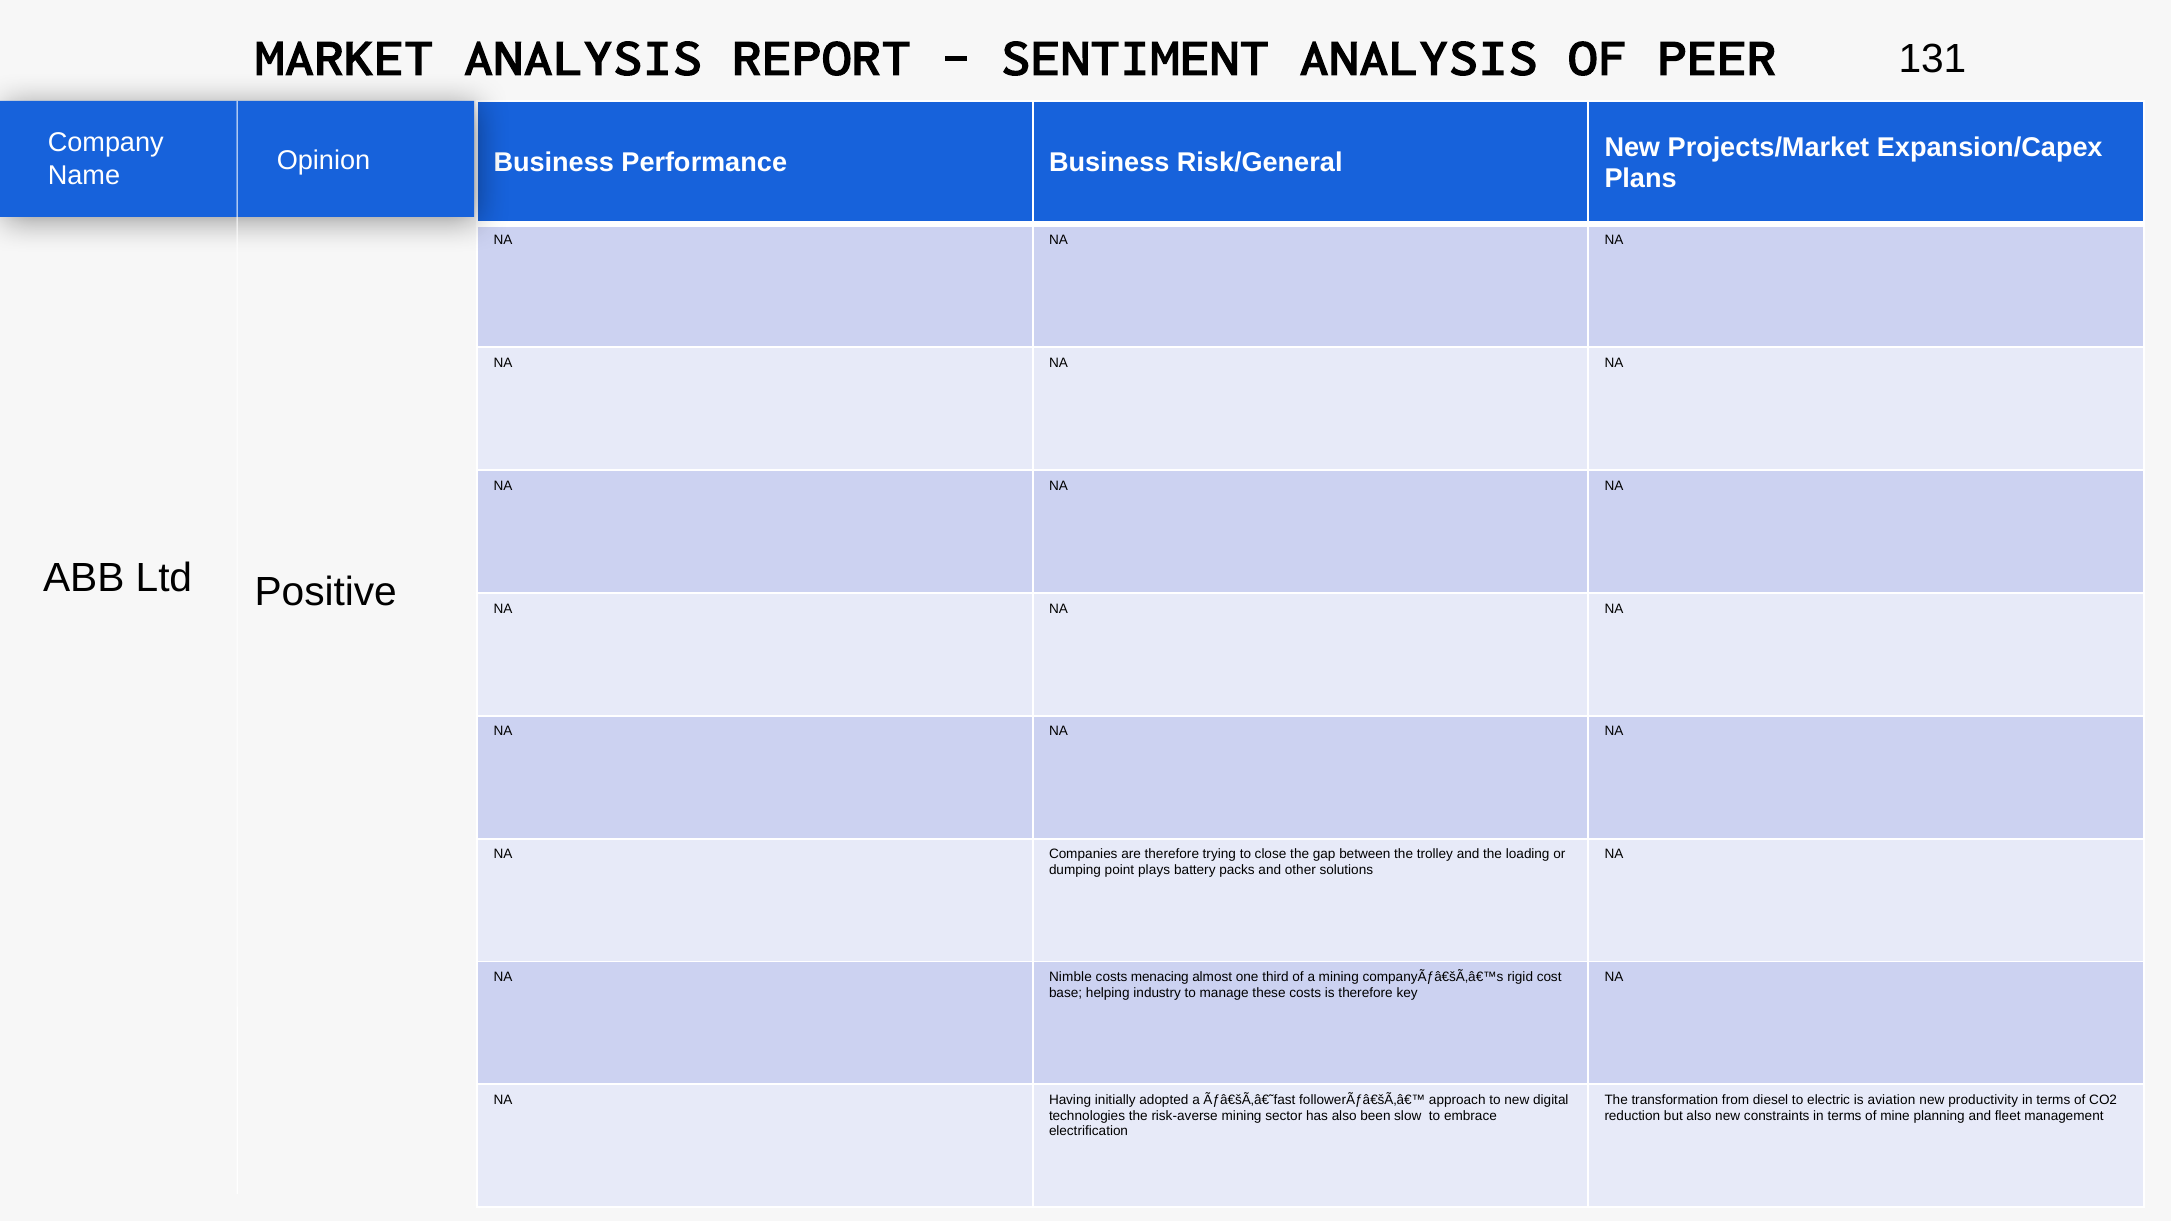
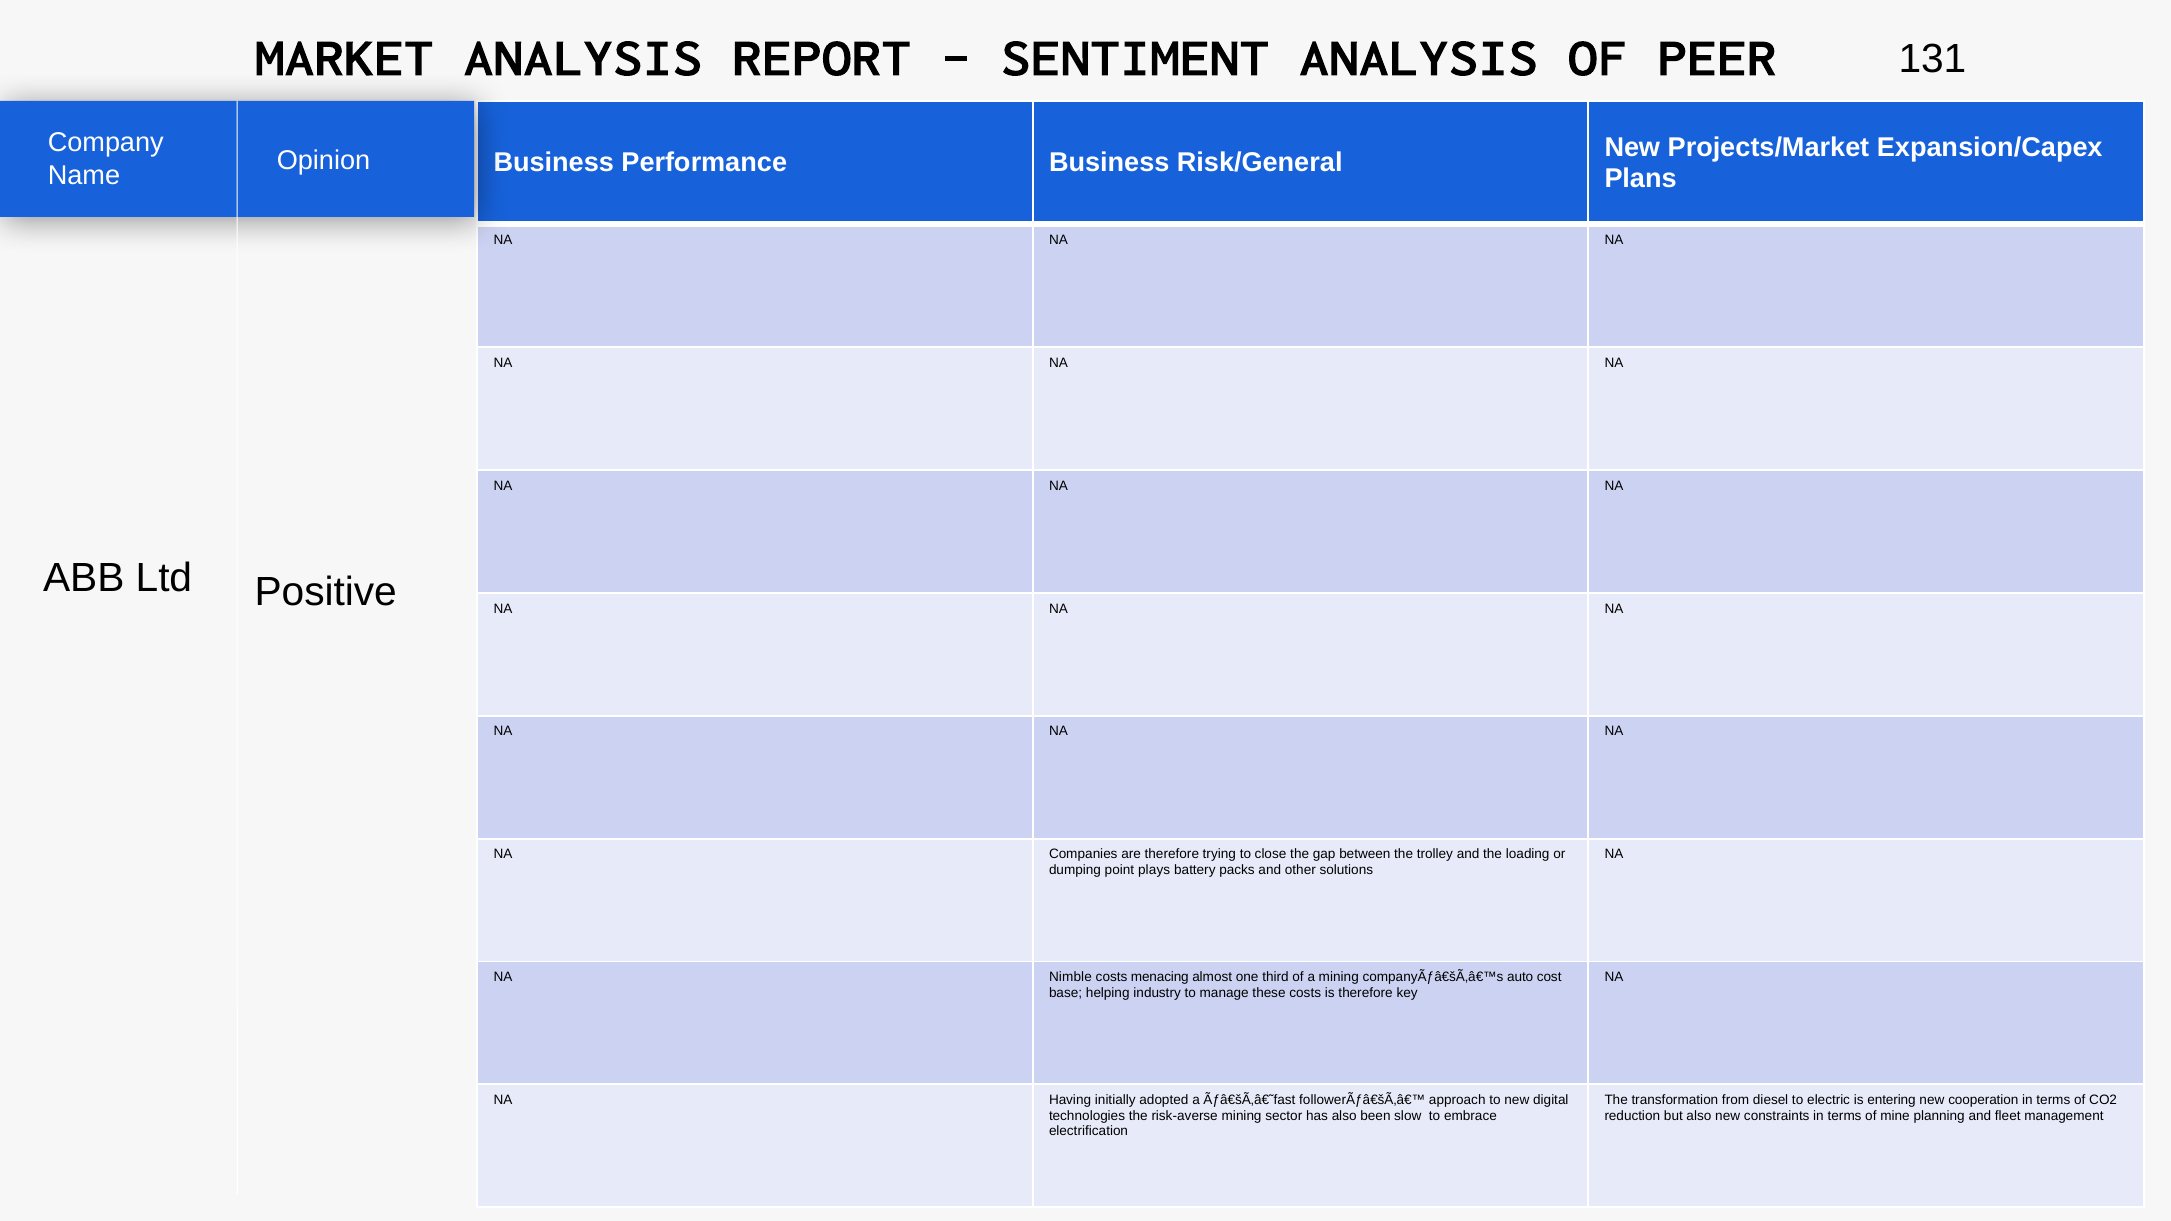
rigid: rigid -> auto (1520, 978)
aviation: aviation -> entering (1892, 1100)
productivity: productivity -> cooperation (1983, 1100)
